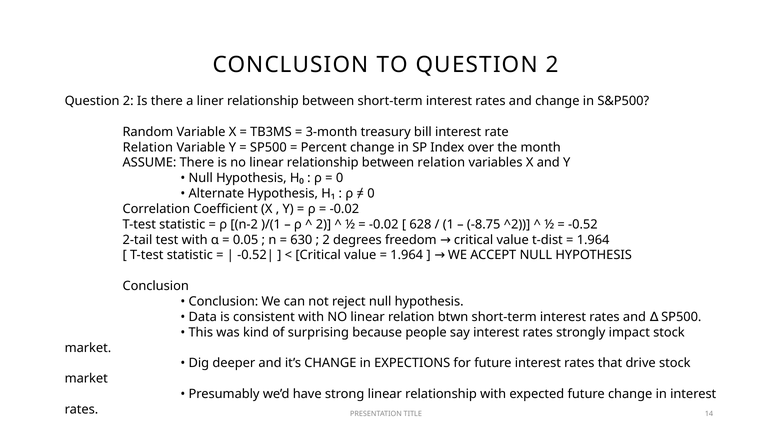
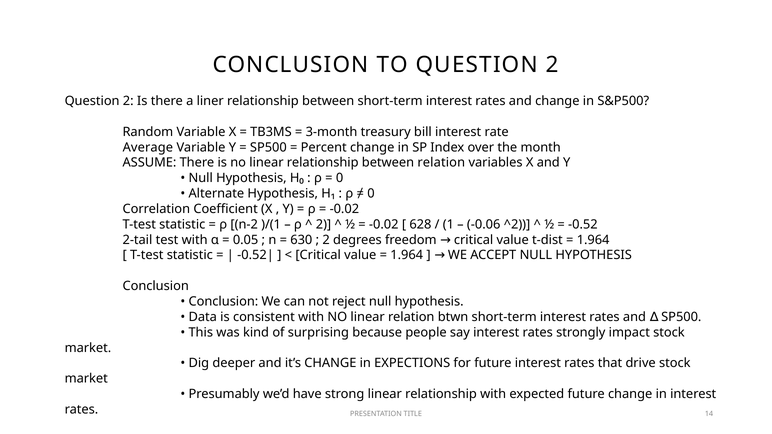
Relation: Relation -> Average (148, 147)
-8.75: -8.75 -> -0.06 (484, 225)
